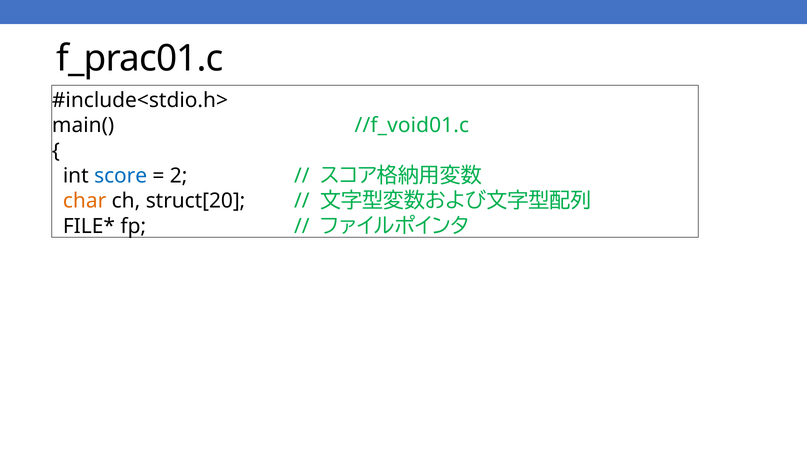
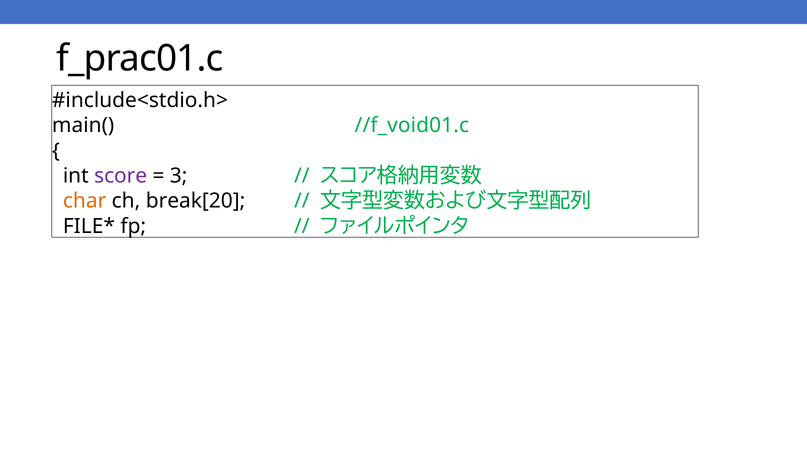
score colour: blue -> purple (121, 176)
2: 2 -> 3 (179, 176)
struct[20: struct[20 -> break[20 (196, 201)
